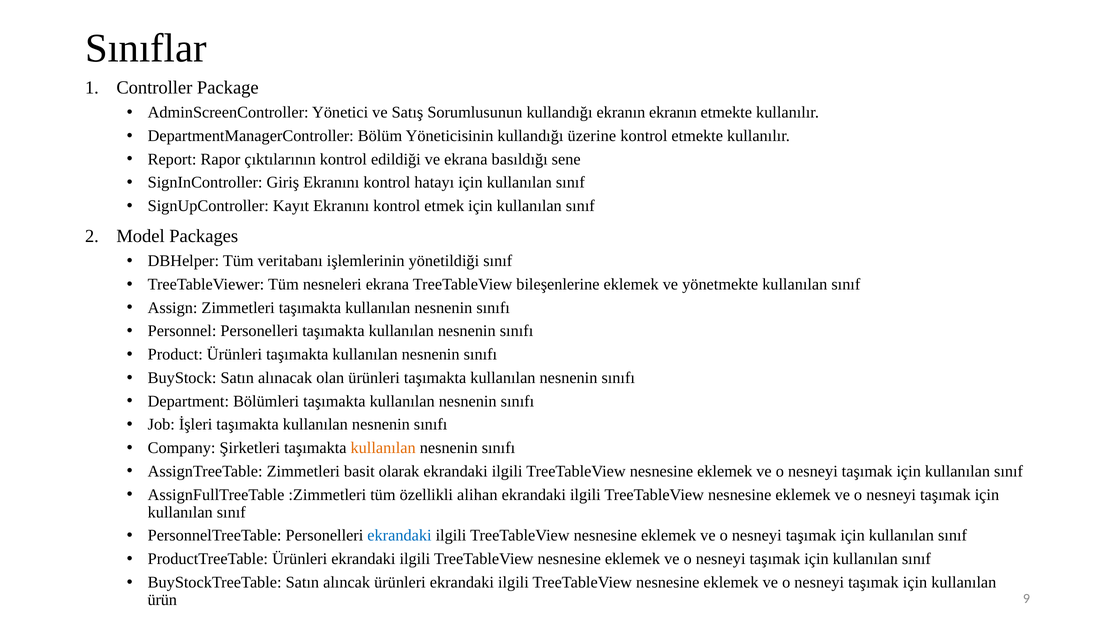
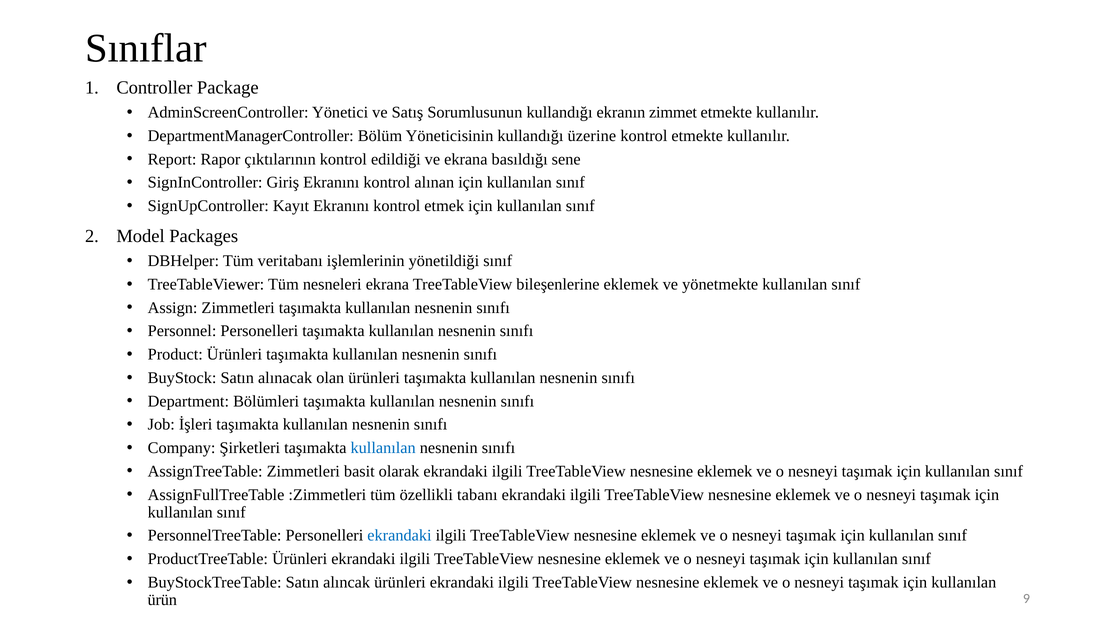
ekranın ekranın: ekranın -> zimmet (673, 112)
hatayı: hatayı -> alınan (434, 183)
kullanılan colour: orange -> blue (383, 448)
alihan: alihan -> tabanı (477, 495)
